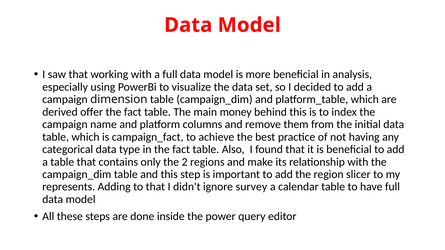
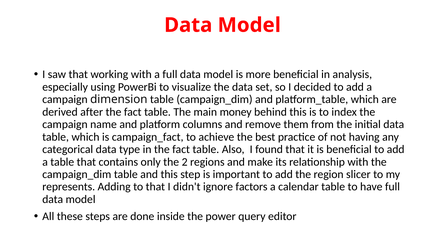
offer: offer -> after (92, 112)
survey: survey -> factors (252, 187)
